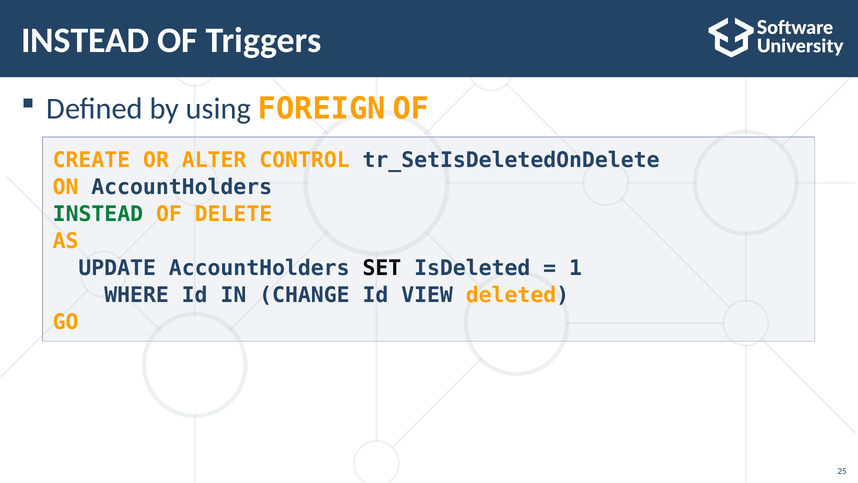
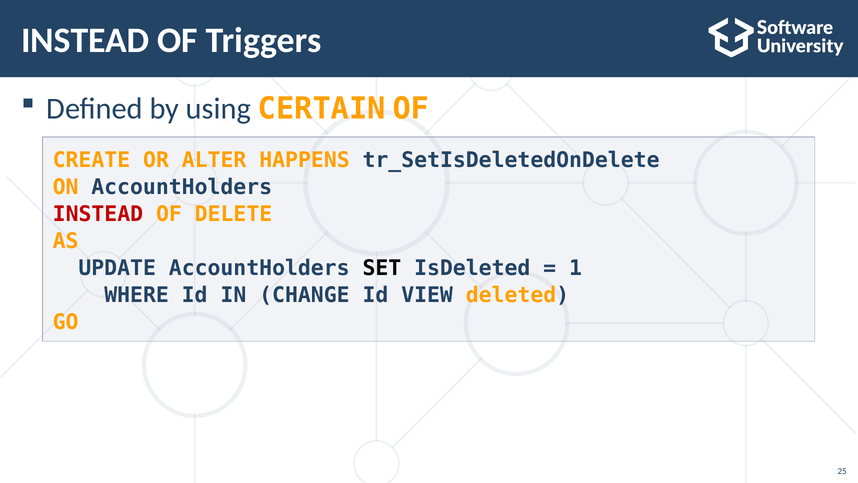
FOREIGN: FOREIGN -> CERTAIN (322, 109)
CONTROL: CONTROL -> HAPPENS (304, 160)
INSTEAD colour: green -> red (98, 214)
